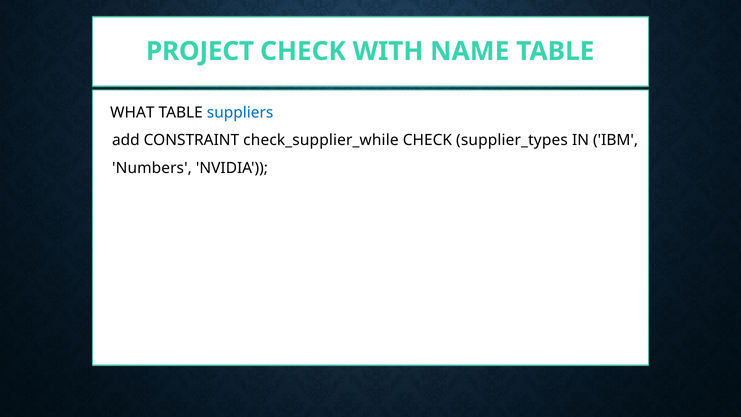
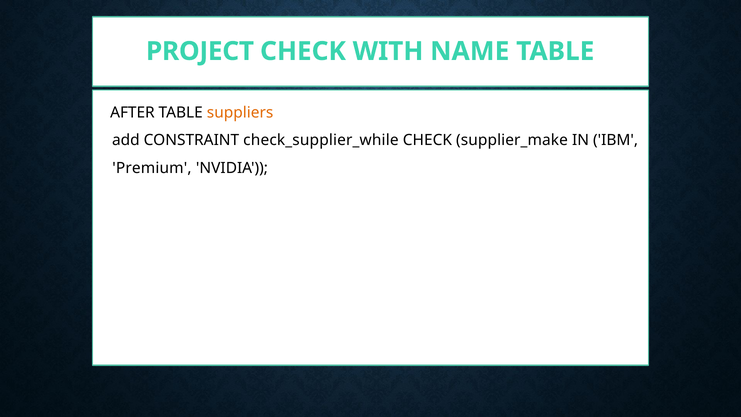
WHAT: WHAT -> AFTER (132, 112)
suppliers colour: blue -> orange (240, 112)
supplier_types: supplier_types -> supplier_make (512, 140)
Numbers: Numbers -> Premium (152, 168)
